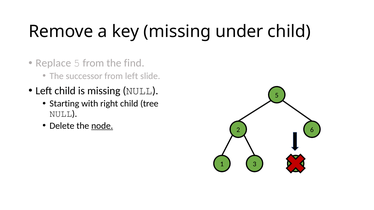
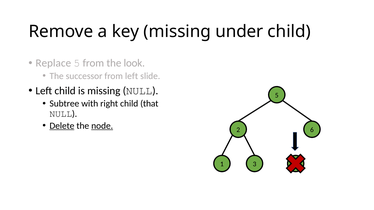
find: find -> look (134, 63)
Starting: Starting -> Subtree (64, 104)
tree: tree -> that (149, 104)
Delete underline: none -> present (62, 126)
